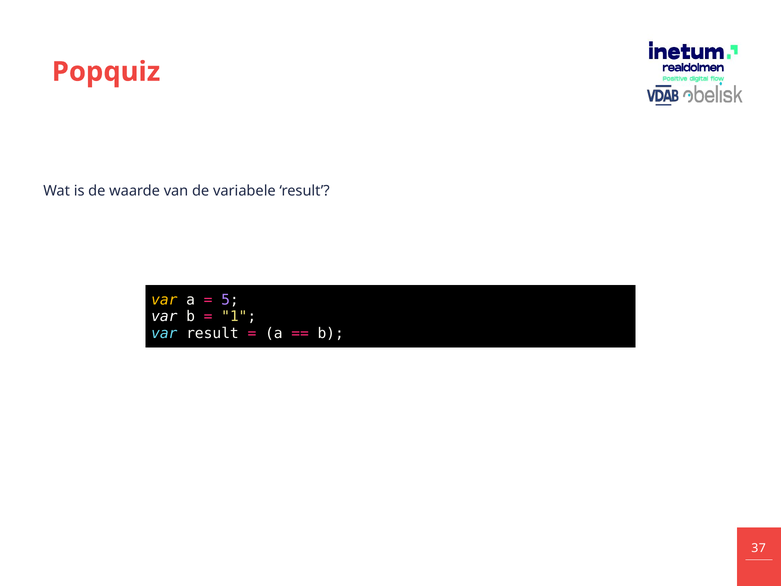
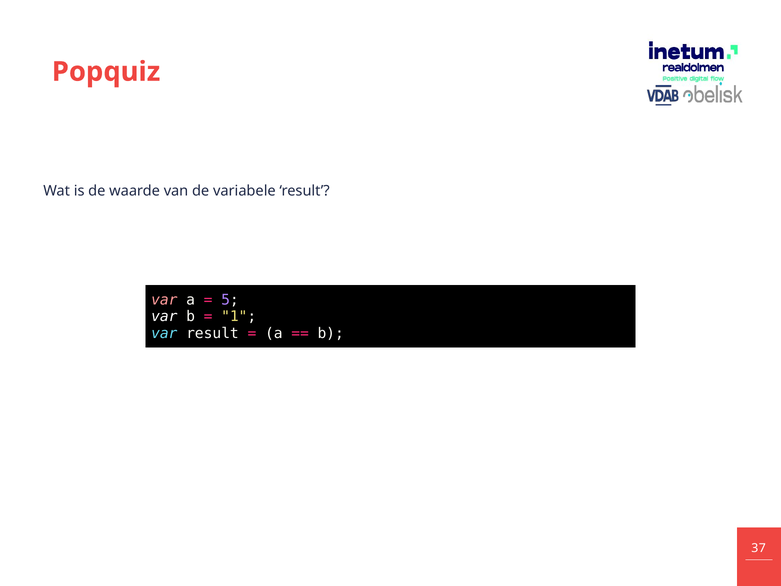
var colour: yellow -> pink (164, 300)
